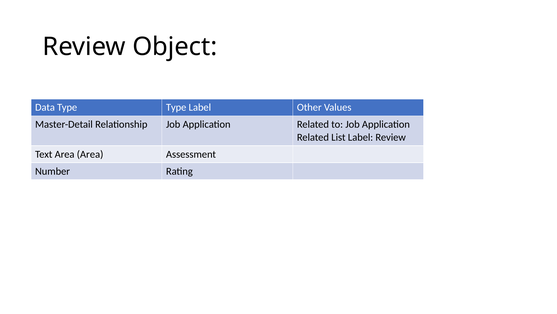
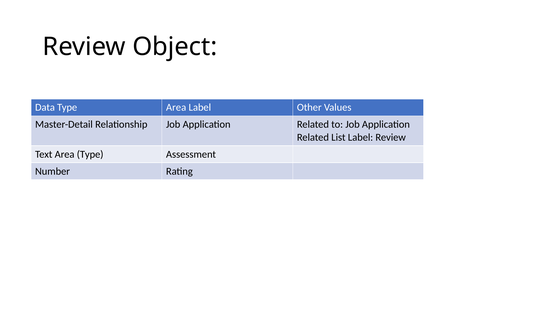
Type Type: Type -> Area (176, 107)
Area Area: Area -> Type (90, 154)
